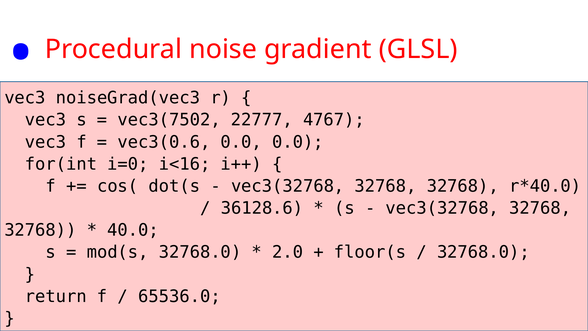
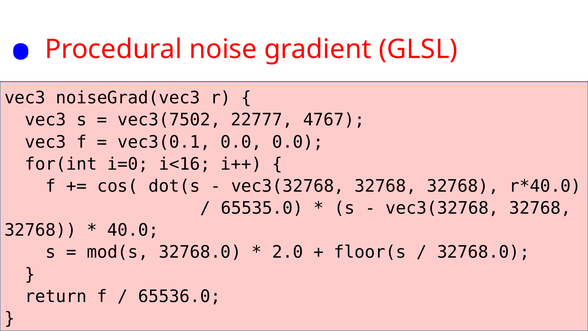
vec3(0.6: vec3(0.6 -> vec3(0.1 (164, 142)
36128.6: 36128.6 -> 65535.0 (262, 208)
